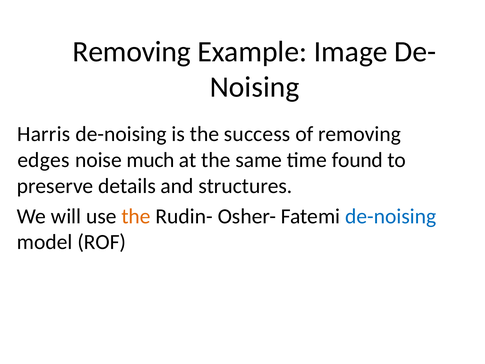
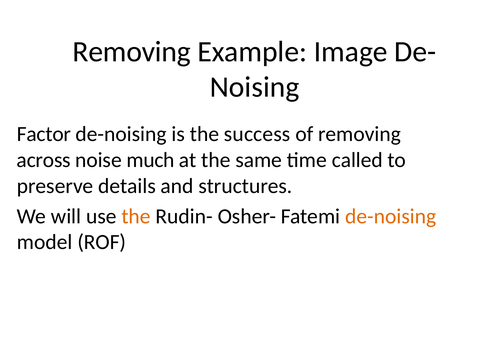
Harris: Harris -> Factor (44, 134)
edges: edges -> across (44, 160)
found: found -> called (357, 160)
de-noising colour: blue -> orange (391, 216)
